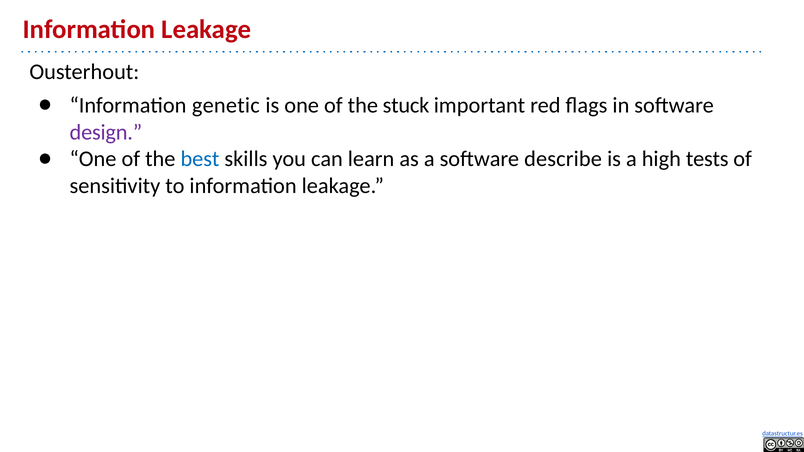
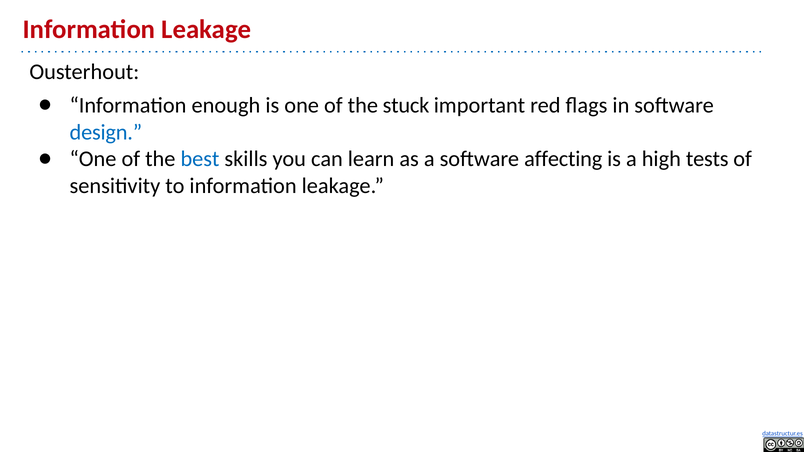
genetic: genetic -> enough (226, 105)
design colour: purple -> blue (106, 132)
describe: describe -> affecting (563, 159)
